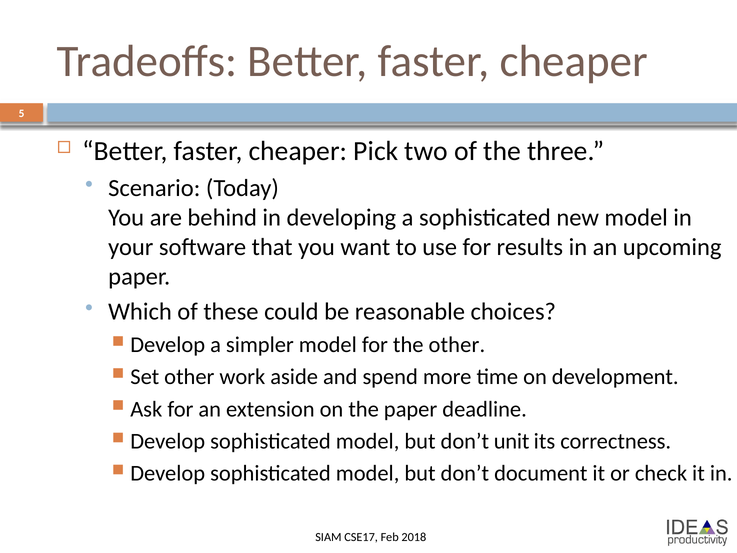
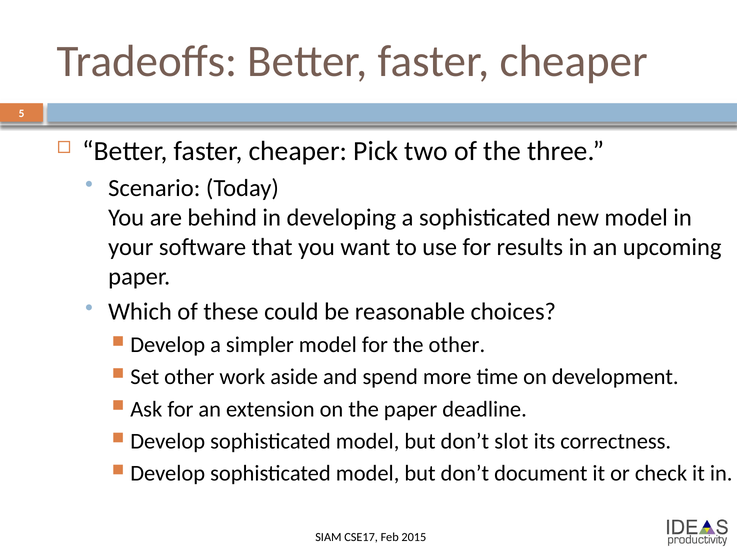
unit: unit -> slot (511, 441)
2018: 2018 -> 2015 (414, 537)
